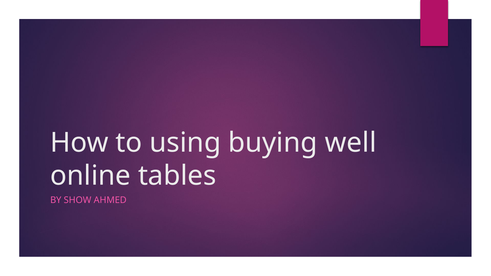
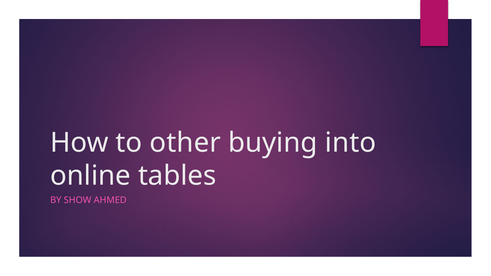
using: using -> other (185, 143)
well: well -> into (351, 143)
